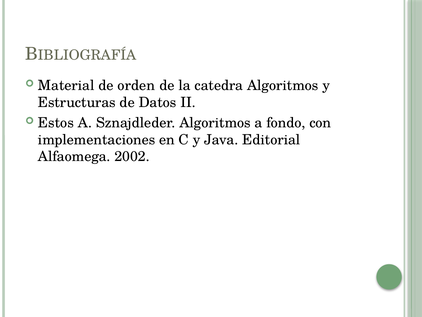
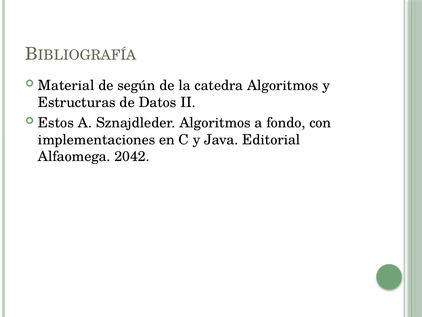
orden: orden -> según (136, 85)
2002: 2002 -> 2042 (132, 156)
